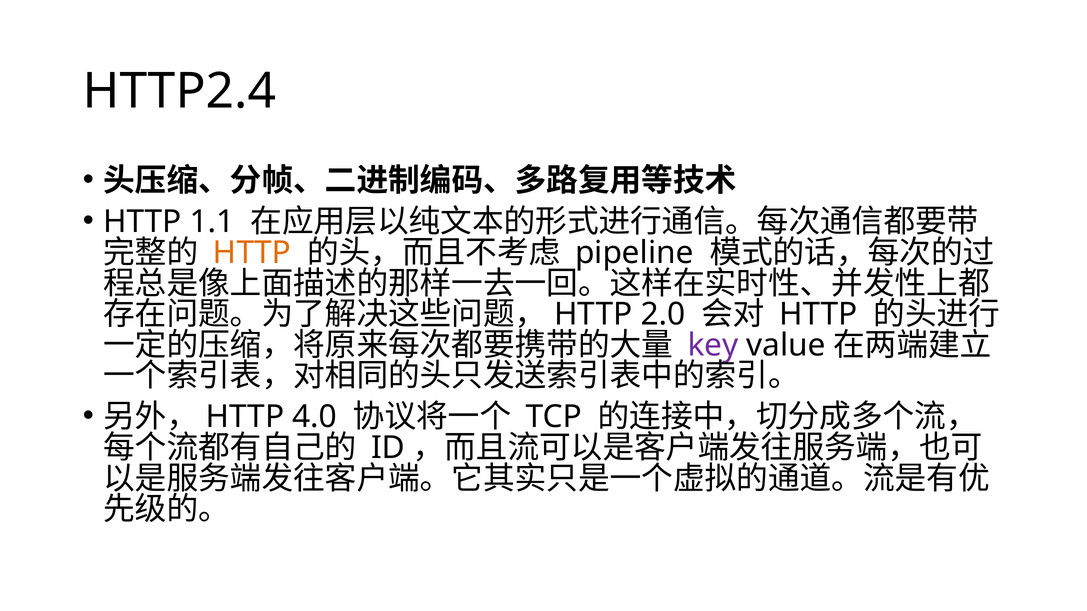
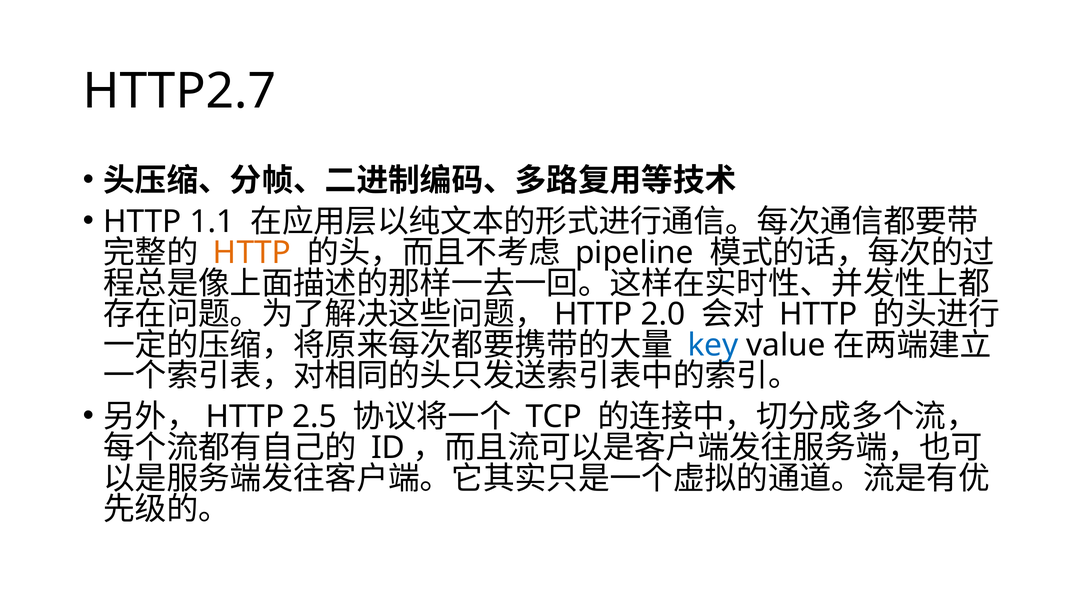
HTTP2.4: HTTP2.4 -> HTTP2.7 (180, 91)
key colour: purple -> blue (713, 345)
4.0: 4.0 -> 2.5 (315, 417)
